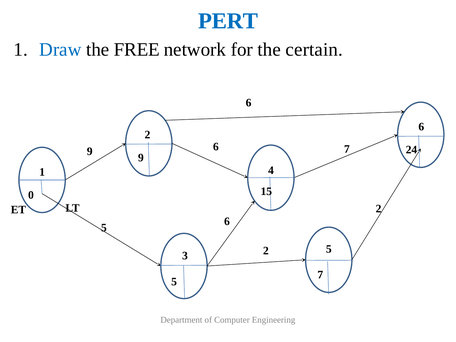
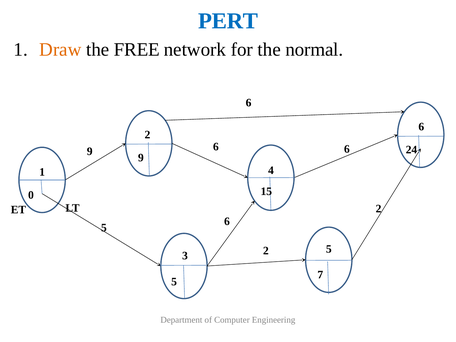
Draw colour: blue -> orange (60, 50)
certain: certain -> normal (314, 50)
7: 7 -> 6 (347, 149)
